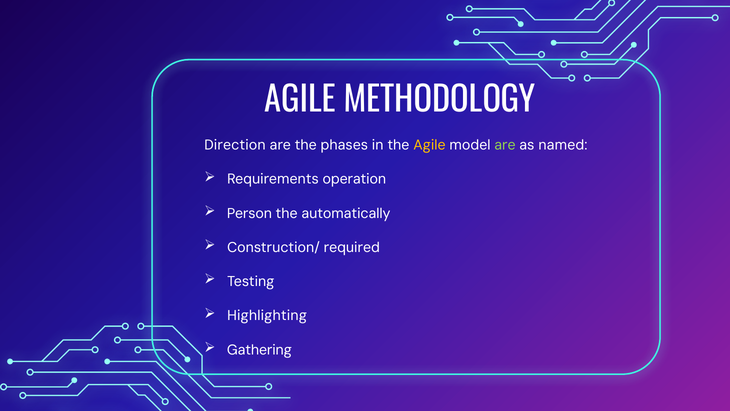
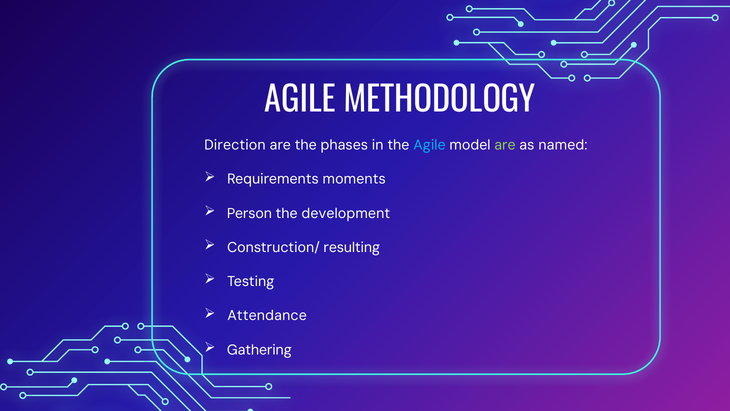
Agile colour: yellow -> light blue (429, 145)
operation: operation -> moments (354, 179)
automatically: automatically -> development (346, 213)
required: required -> resulting (352, 247)
Highlighting: Highlighting -> Attendance (267, 315)
